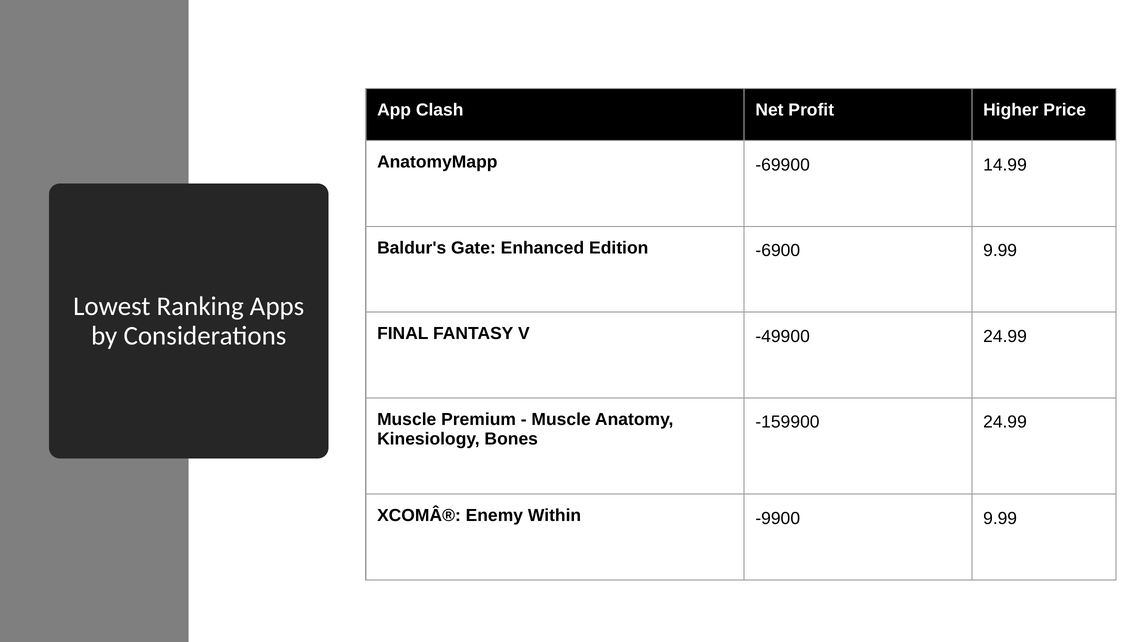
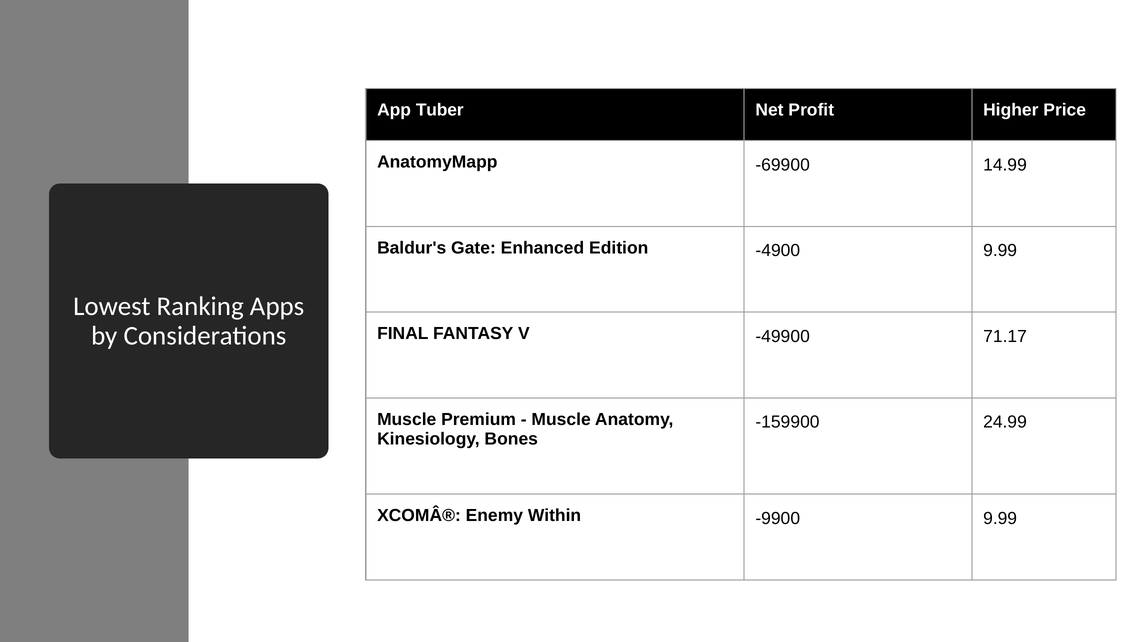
Clash: Clash -> Tuber (440, 110)
-6900: -6900 -> -4900 (778, 251)
-49900 24.99: 24.99 -> 71.17 (1005, 337)
